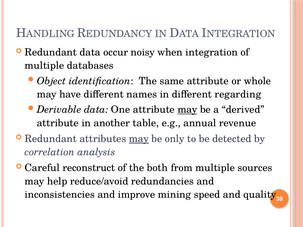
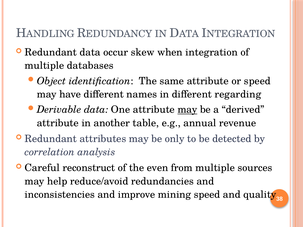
noisy: noisy -> skew (143, 52)
or whole: whole -> speed (257, 81)
may underline: present -> none (139, 139)
both: both -> even (157, 168)
